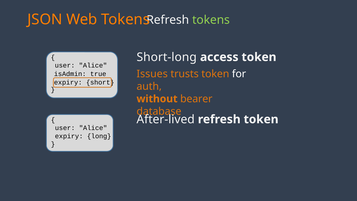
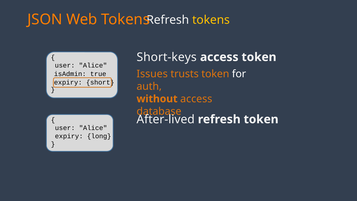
tokens colour: light green -> yellow (211, 20)
Short-long: Short-long -> Short-keys (167, 57)
without bearer: bearer -> access (196, 99)
